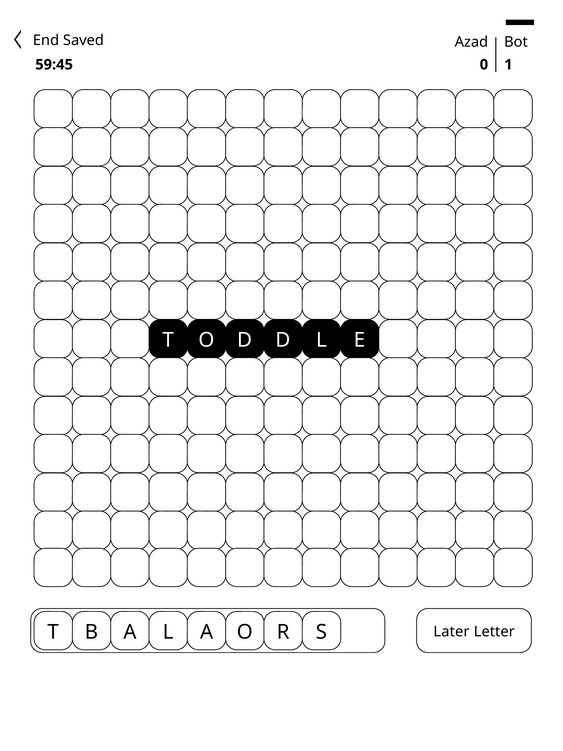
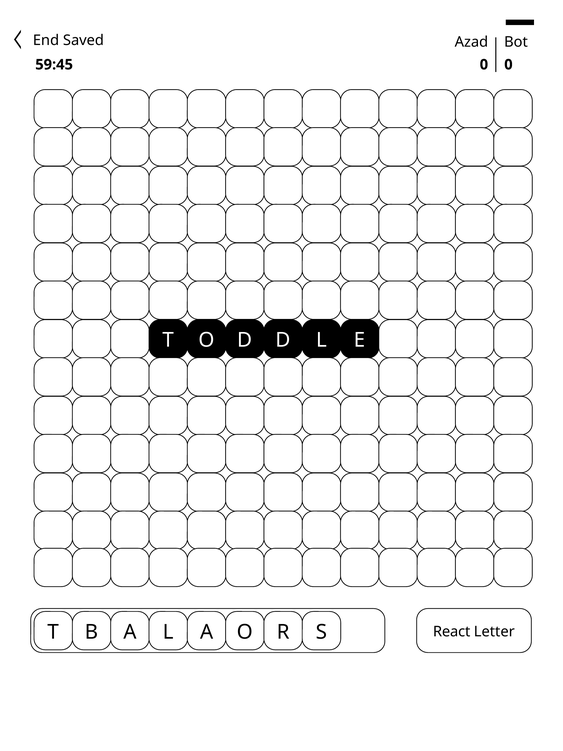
0 1: 1 -> 0 (508, 65)
Later: Later -> React (452, 631)
